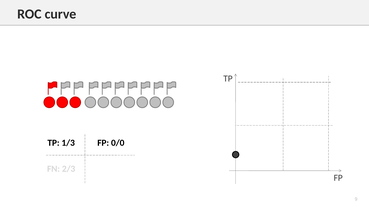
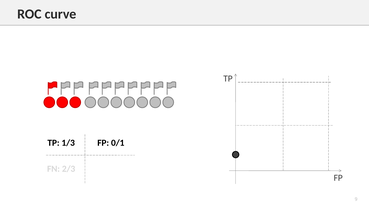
0/0: 0/0 -> 0/1 (118, 143)
